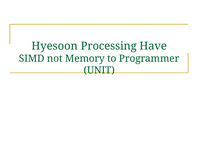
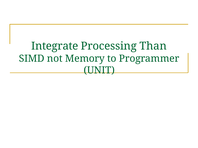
Hyesoon: Hyesoon -> Integrate (55, 46)
Have: Have -> Than (153, 46)
